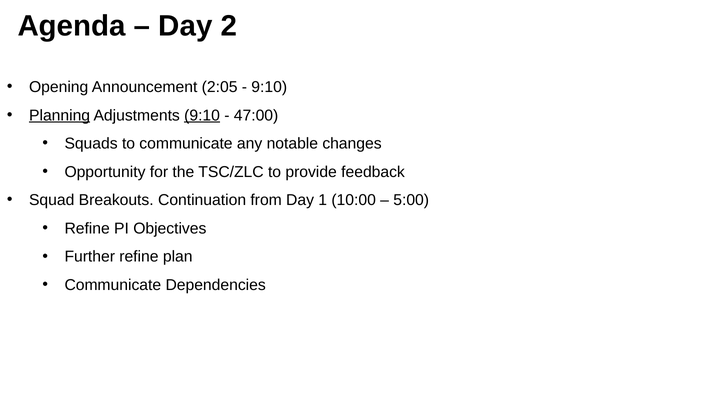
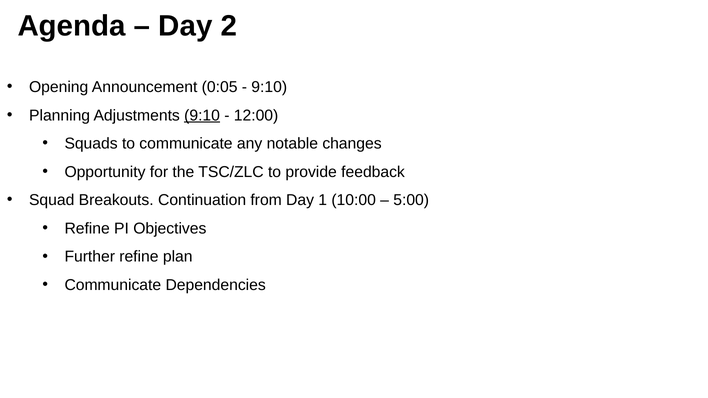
2:05: 2:05 -> 0:05 (220, 87)
Planning underline: present -> none (60, 115)
47:00: 47:00 -> 12:00 (256, 115)
